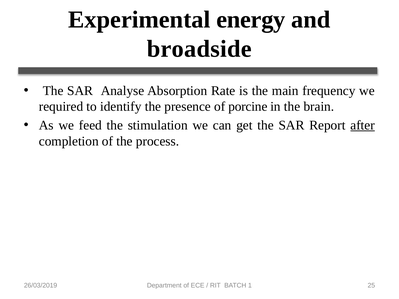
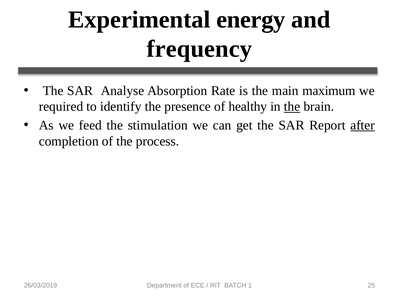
broadside: broadside -> frequency (199, 49)
frequency: frequency -> maximum (329, 91)
porcine: porcine -> healthy (248, 107)
the underline: none -> present (292, 107)
